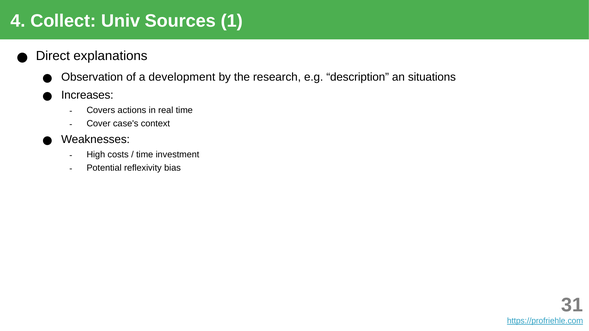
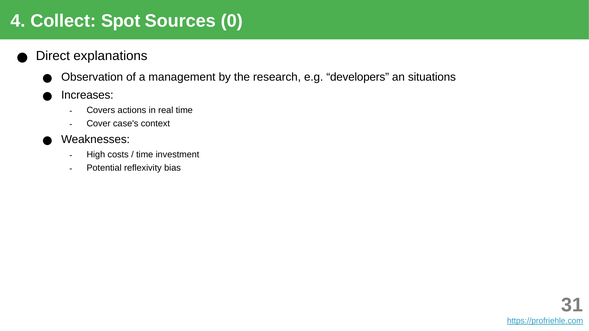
Univ: Univ -> Spot (121, 21)
1: 1 -> 0 (232, 21)
development: development -> management (182, 77)
description: description -> developers (358, 77)
